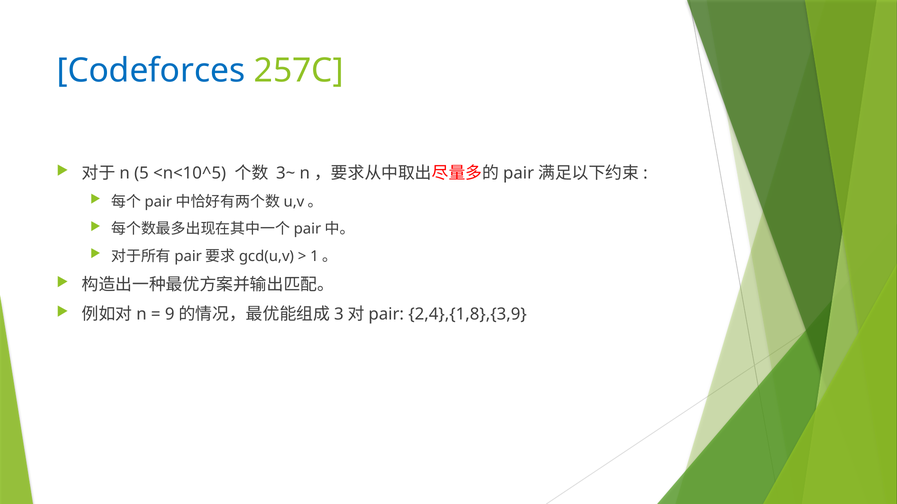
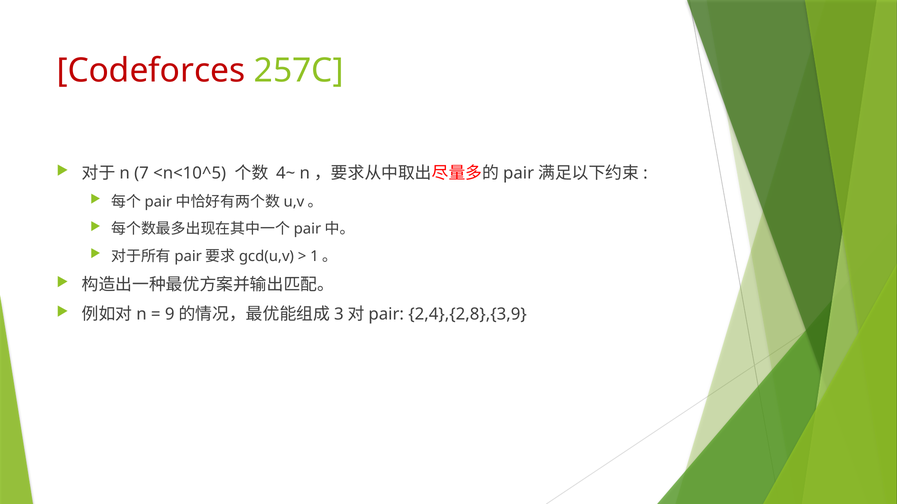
Codeforces colour: blue -> red (151, 71)
5: 5 -> 7 (141, 174)
3~: 3~ -> 4~ (286, 174)
2,4},{1,8},{3,9: 2,4},{1,8},{3,9 -> 2,4},{2,8},{3,9 (468, 315)
